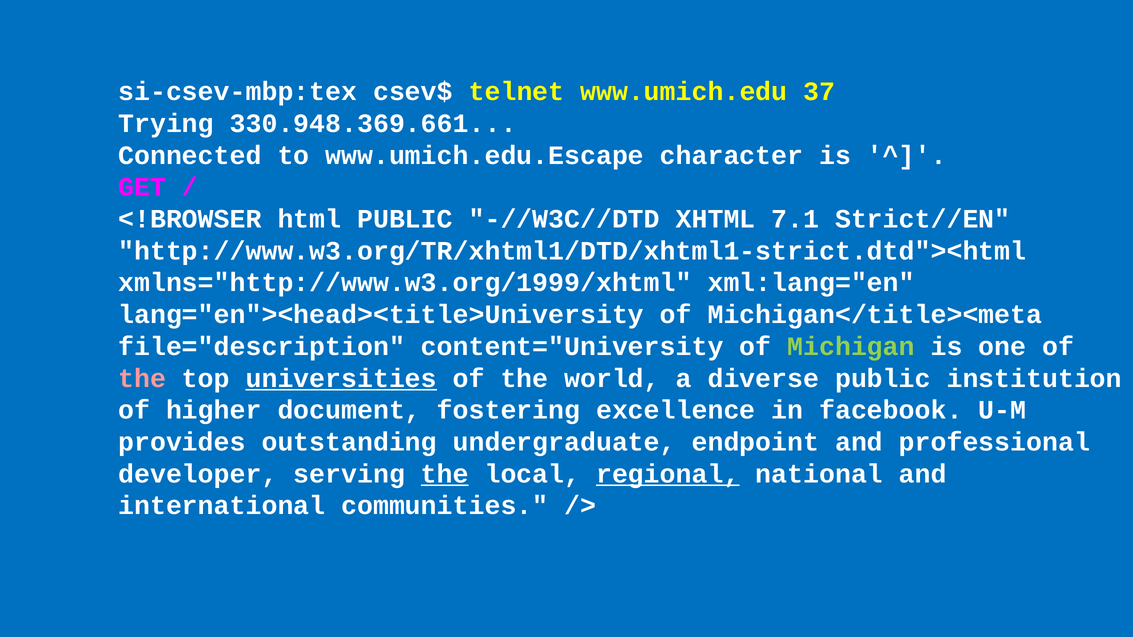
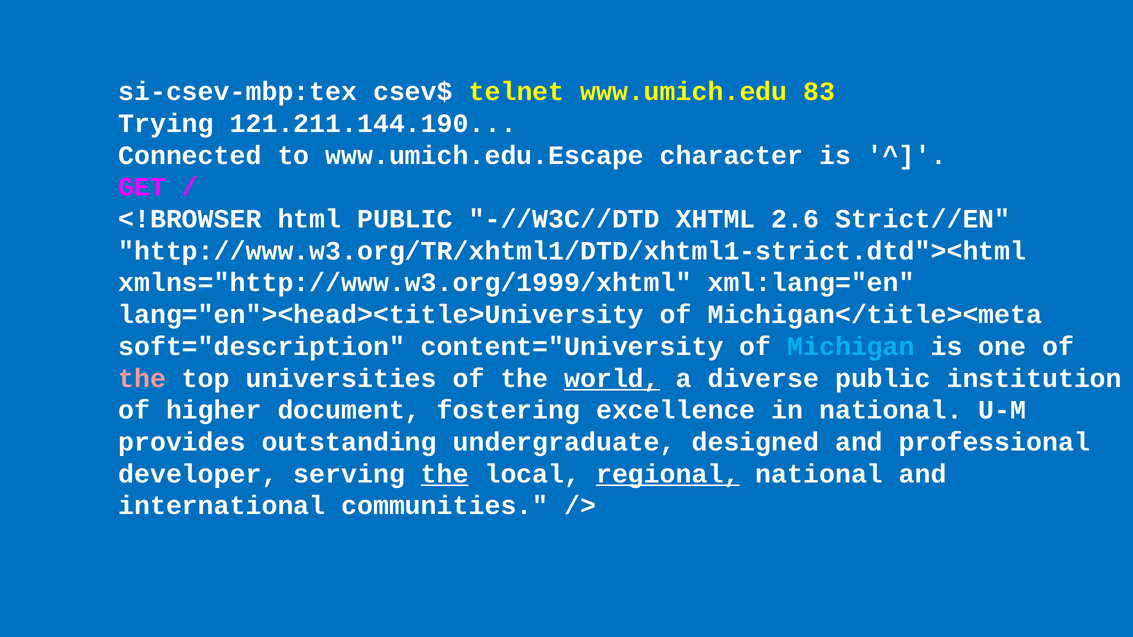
37: 37 -> 83 (819, 92)
330.948.369.661: 330.948.369.661 -> 121.211.144.190 (373, 124)
7.1: 7.1 -> 2.6 (795, 219)
file="description: file="description -> soft="description (262, 347)
Michigan colour: light green -> light blue (851, 347)
universities underline: present -> none (341, 378)
world underline: none -> present (612, 378)
in facebook: facebook -> national (891, 410)
endpoint: endpoint -> designed (755, 442)
